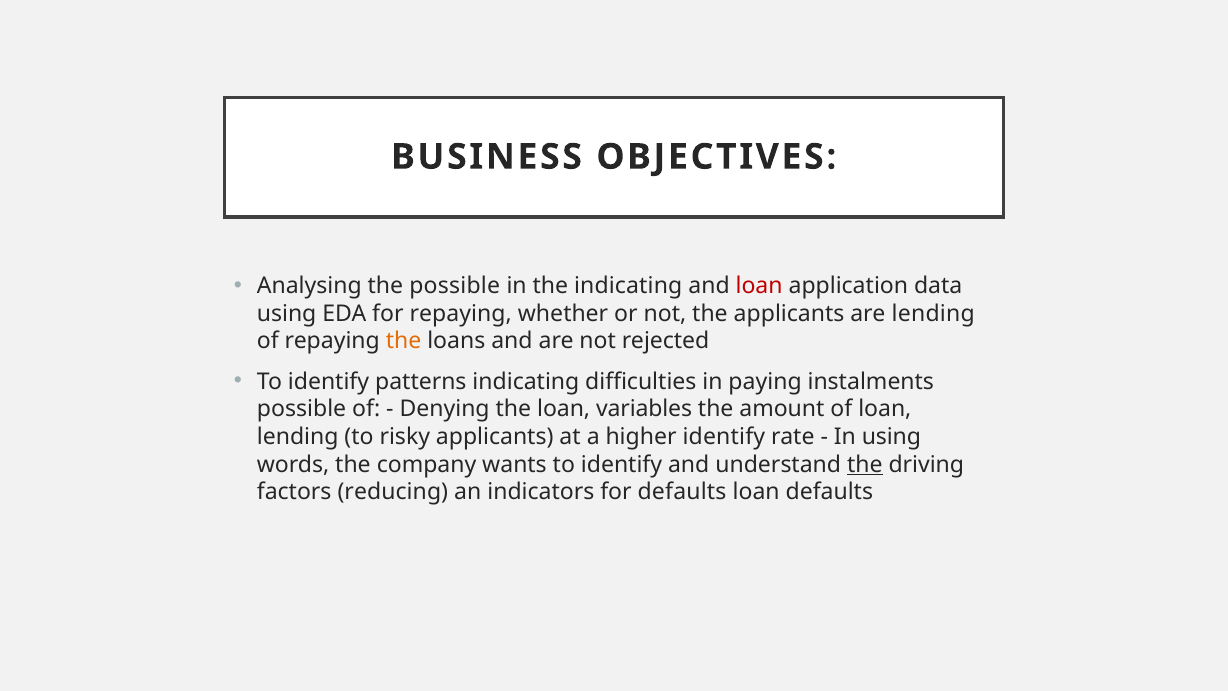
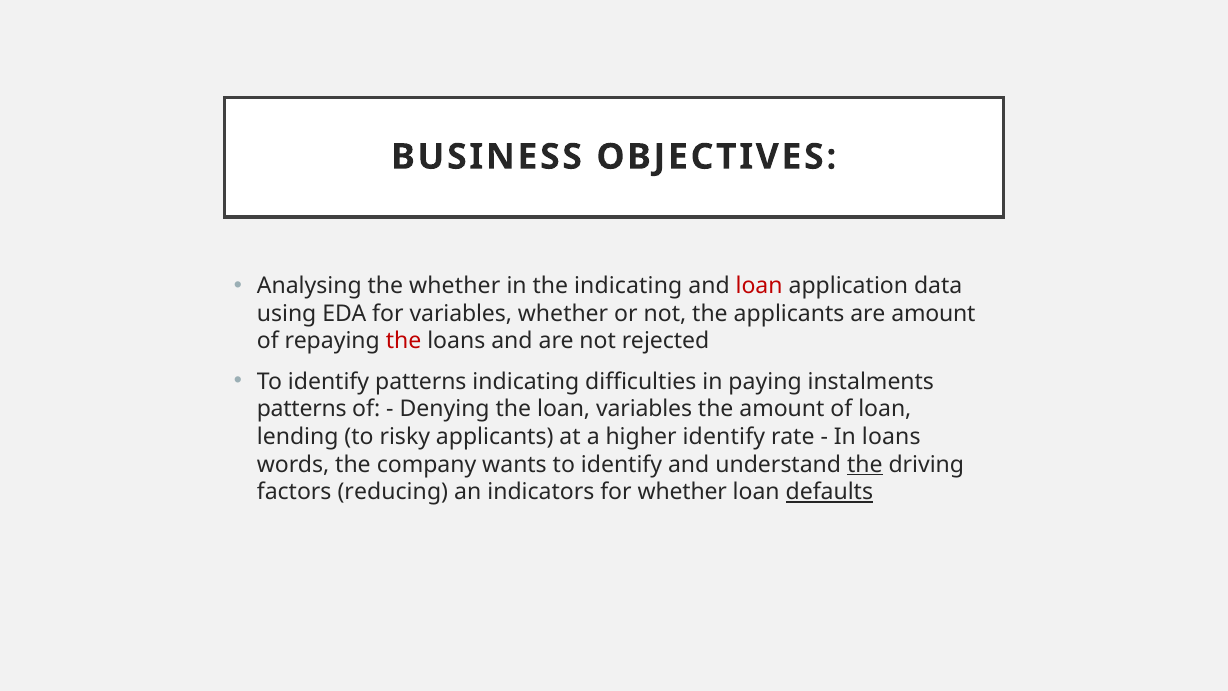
the possible: possible -> whether (455, 286)
for repaying: repaying -> variables (461, 313)
are lending: lending -> amount (933, 313)
the colour: orange -> red (404, 341)
possible: possible -> patterns (302, 409)
In using: using -> loans (891, 437)
for defaults: defaults -> whether (682, 492)
defaults underline: none -> present (829, 492)
